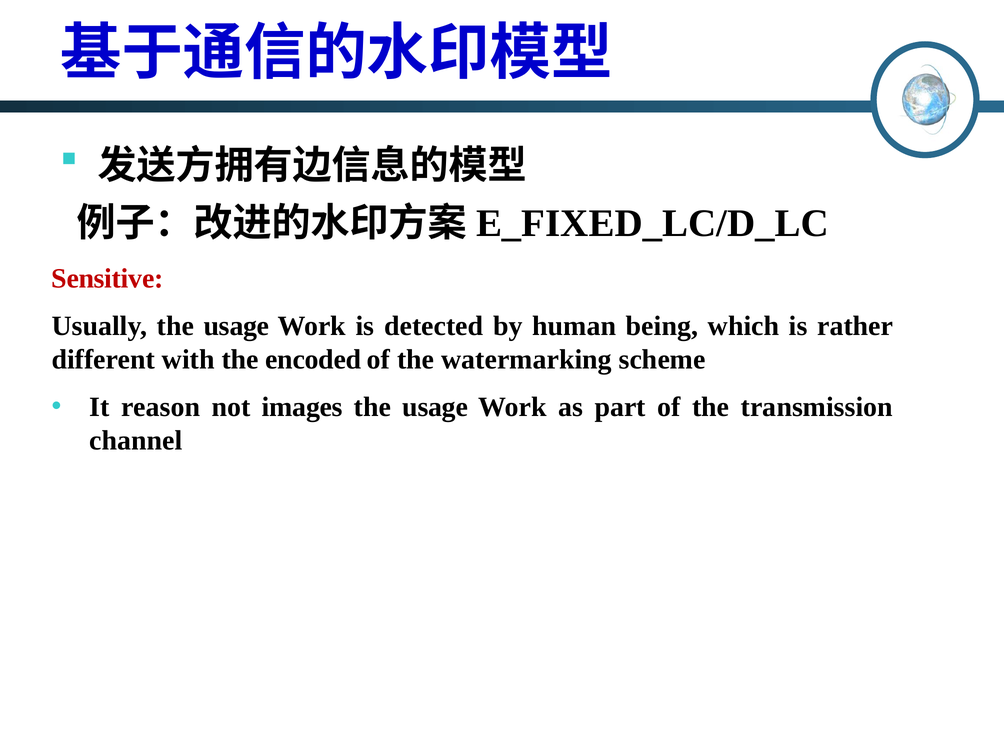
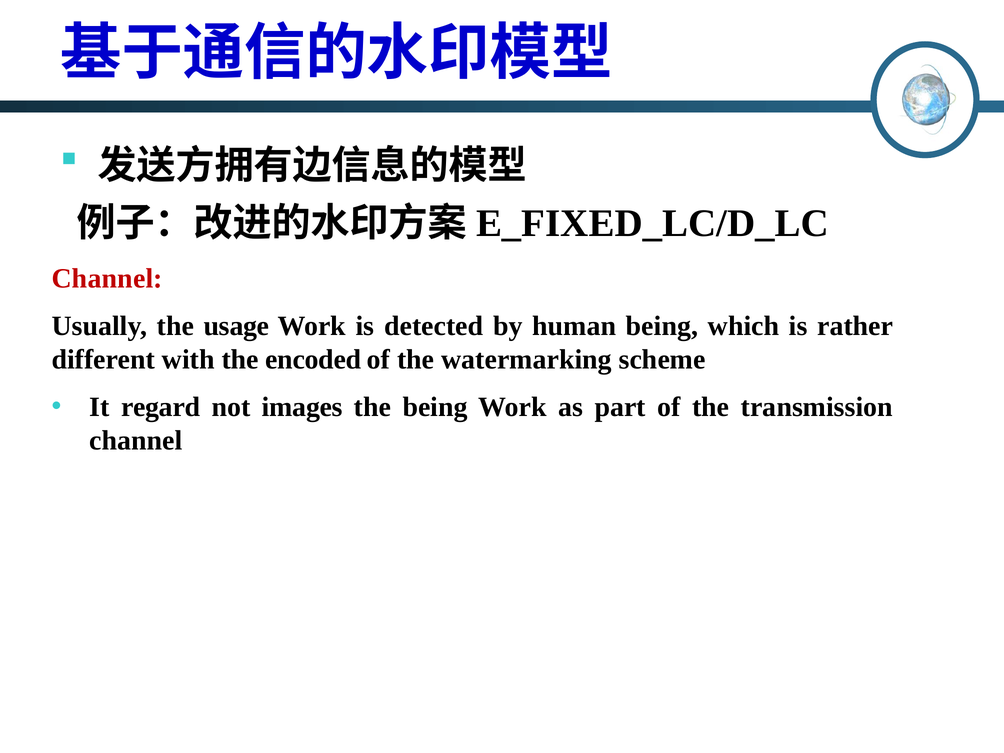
Sensitive: Sensitive -> Channel (107, 279)
reason: reason -> regard (161, 407)
usage: usage -> being (435, 407)
